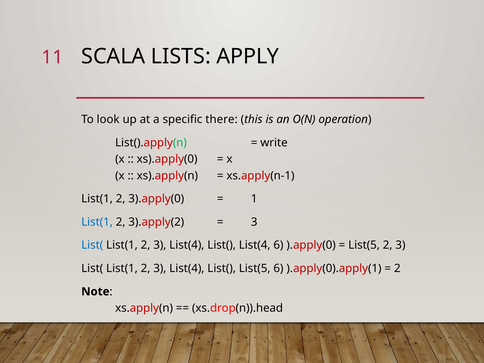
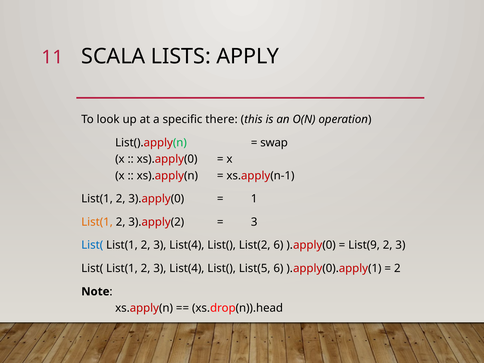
write: write -> swap (274, 143)
List(1 colour: blue -> orange (97, 222)
List( List(4: List(4 -> List(2 (255, 245)
List(5: List(5 -> List(9 (364, 245)
